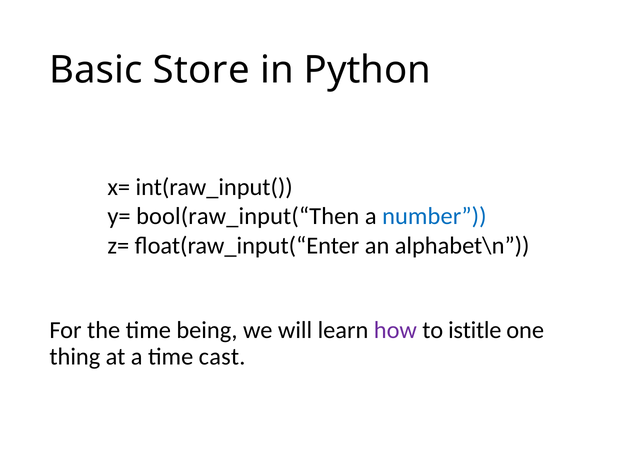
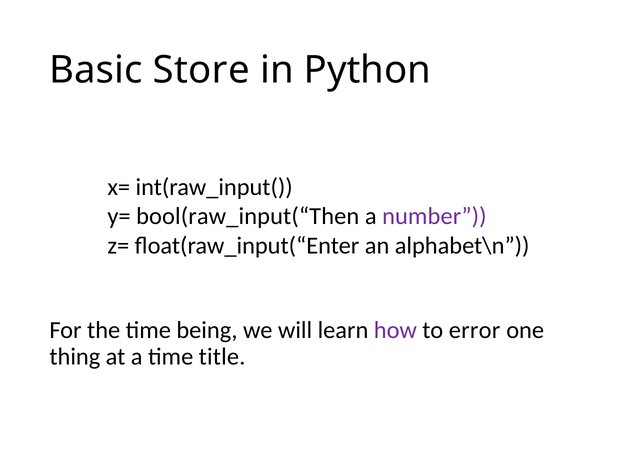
number colour: blue -> purple (434, 216)
istitle: istitle -> error (475, 330)
cast: cast -> title (222, 357)
